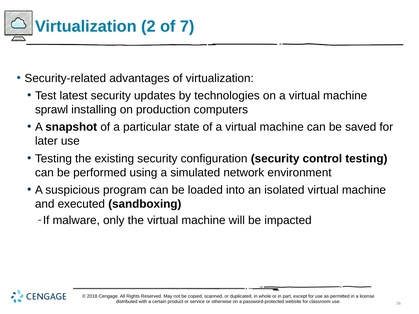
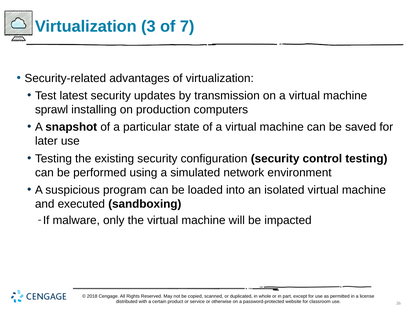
2: 2 -> 3 (148, 27)
technologies: technologies -> transmission (227, 96)
